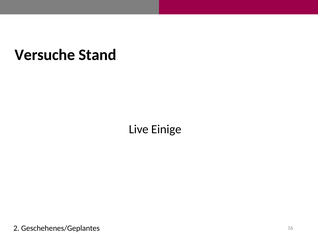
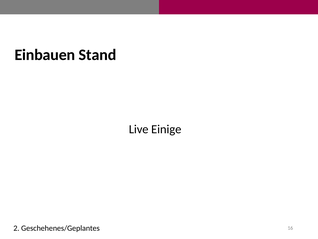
Versuche: Versuche -> Einbauen (45, 55)
